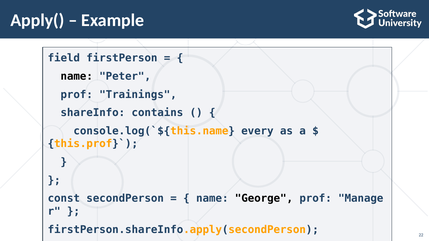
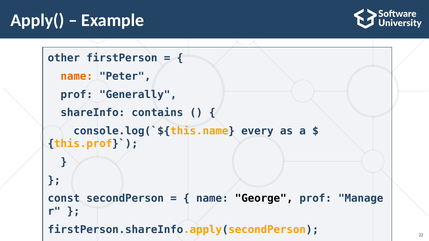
field: field -> other (64, 58)
name colour: black -> orange (77, 76)
Trainings: Trainings -> Generally (138, 95)
